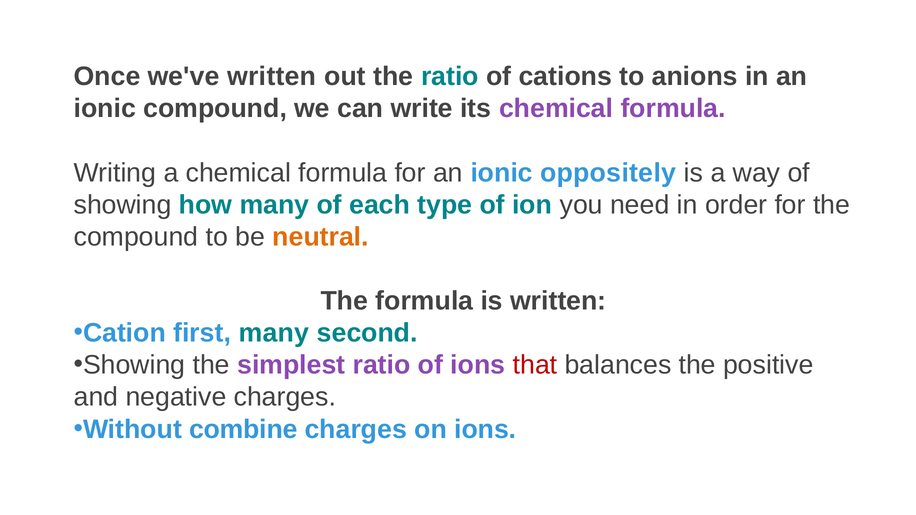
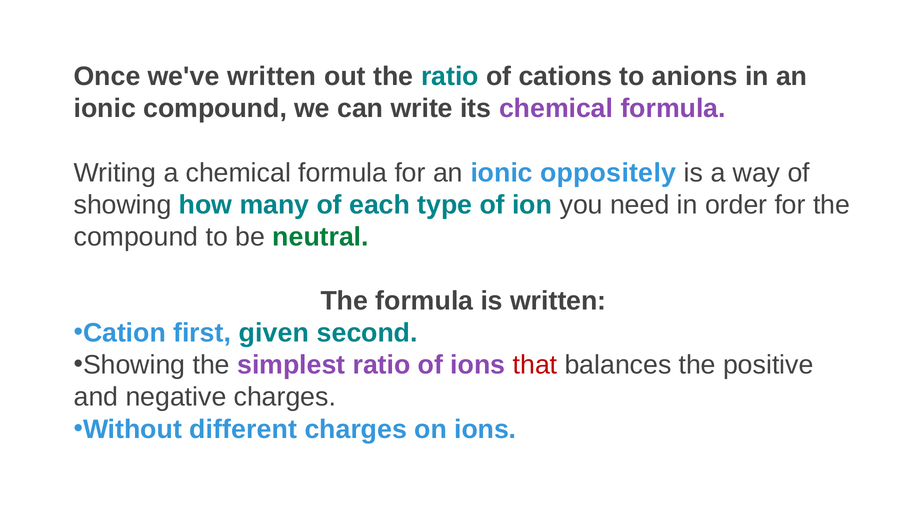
neutral colour: orange -> green (321, 237)
first many: many -> given (274, 333)
combine: combine -> different (243, 429)
